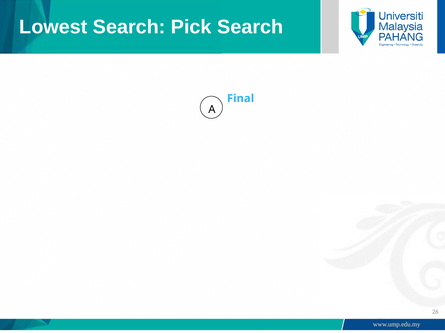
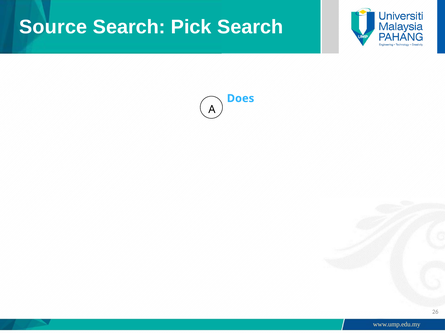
Lowest: Lowest -> Source (53, 27)
Final: Final -> Does (241, 99)
